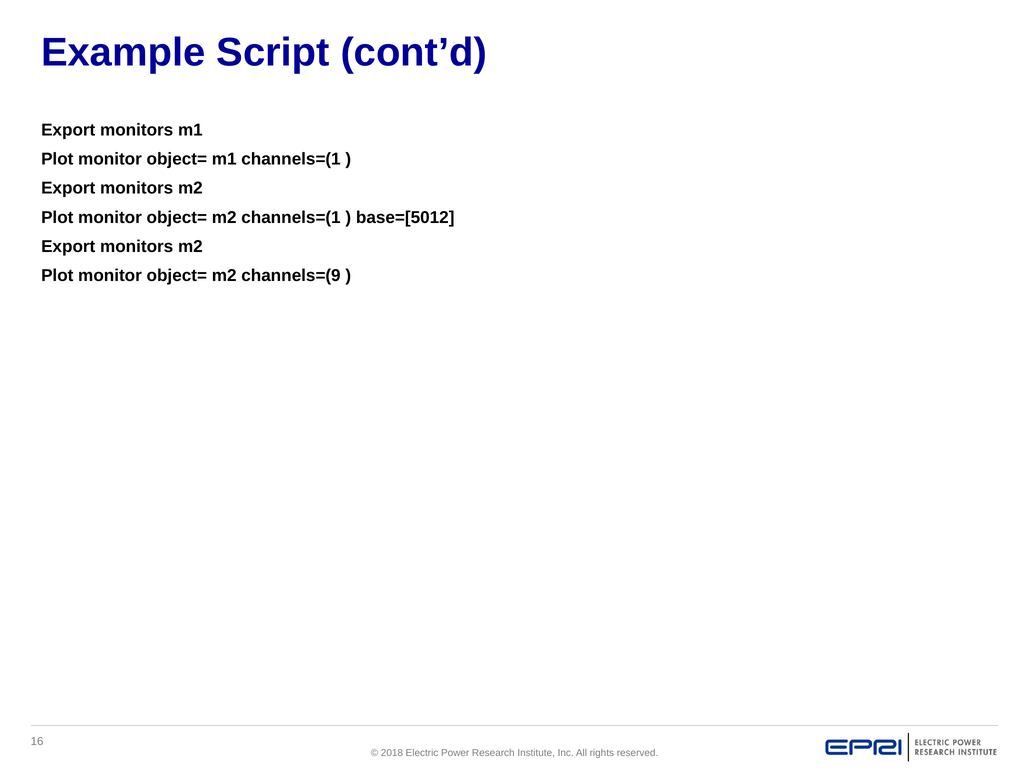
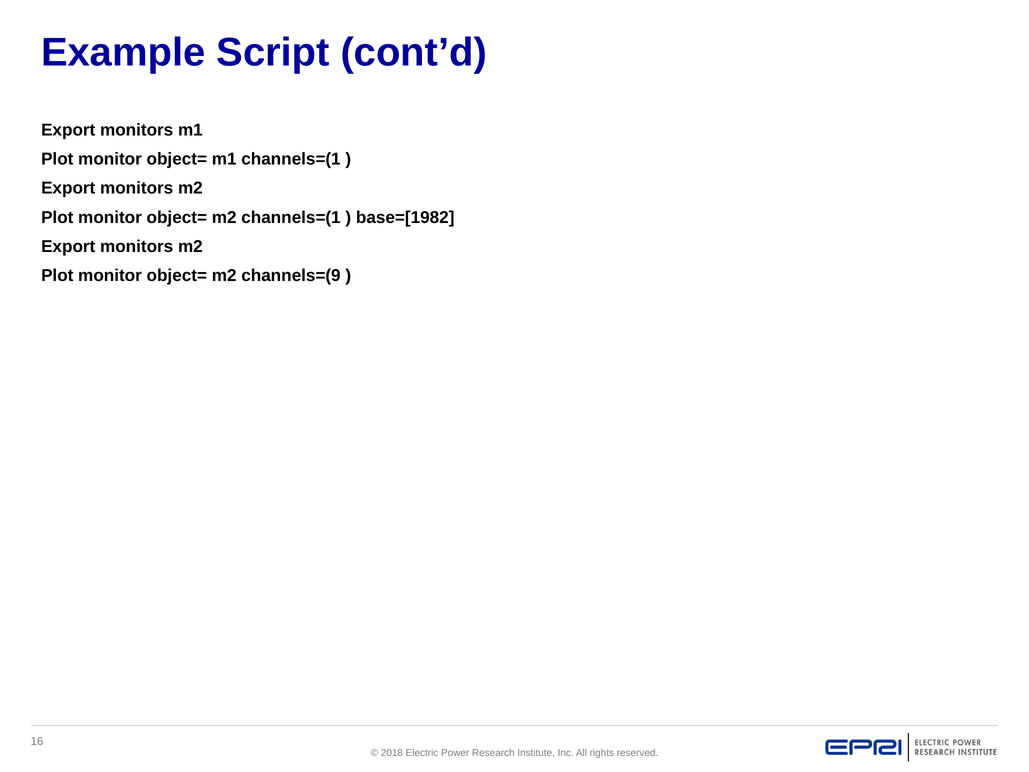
base=[5012: base=[5012 -> base=[1982 (405, 217)
